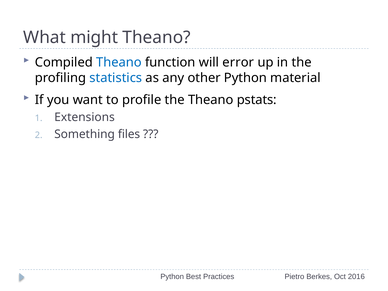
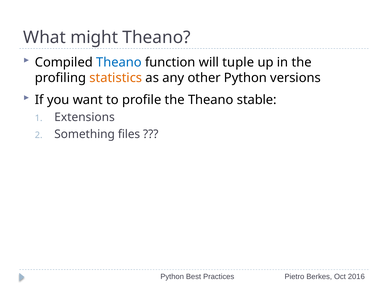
error: error -> tuple (238, 62)
statistics colour: blue -> orange (116, 78)
material: material -> versions (295, 78)
pstats: pstats -> stable (257, 100)
